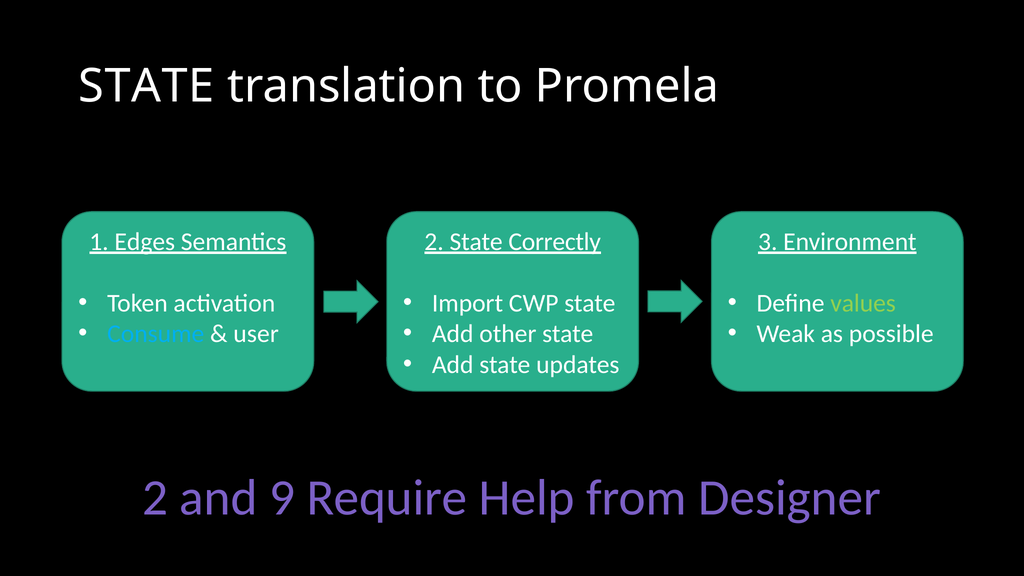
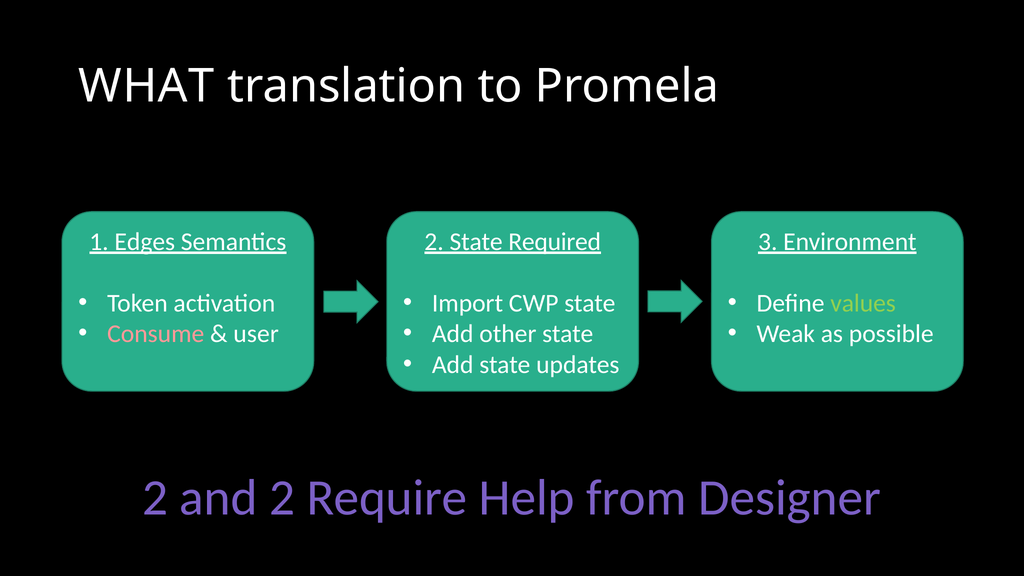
STATE: STATE -> WHAT (146, 86)
Correctly: Correctly -> Required (555, 242)
Consume colour: light blue -> pink (156, 334)
and 9: 9 -> 2 (282, 498)
